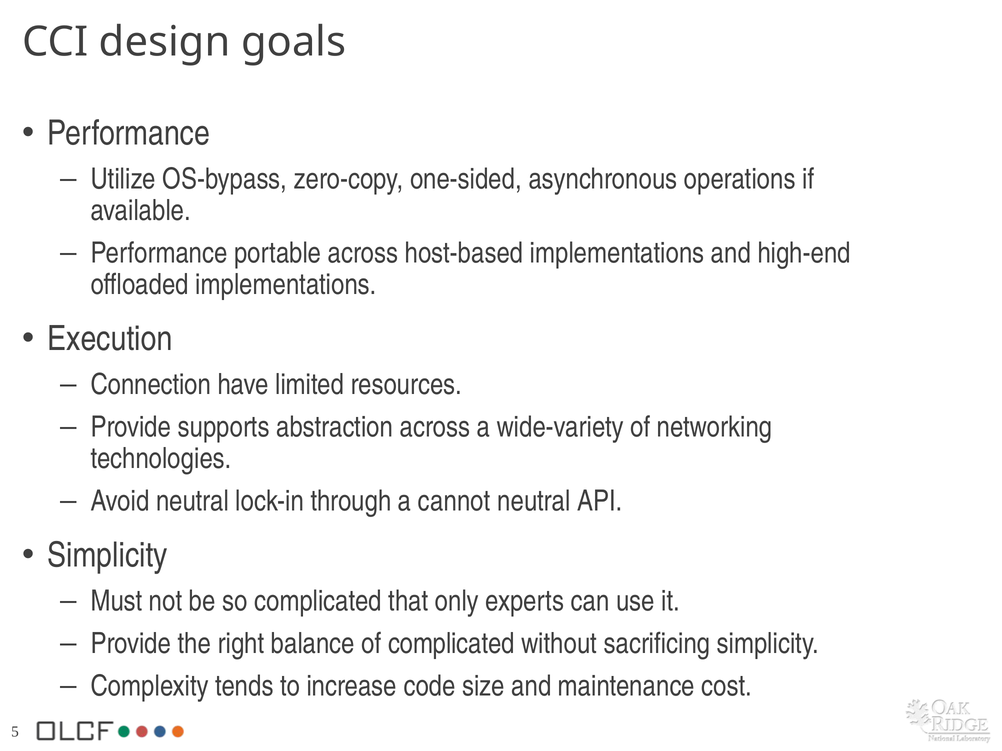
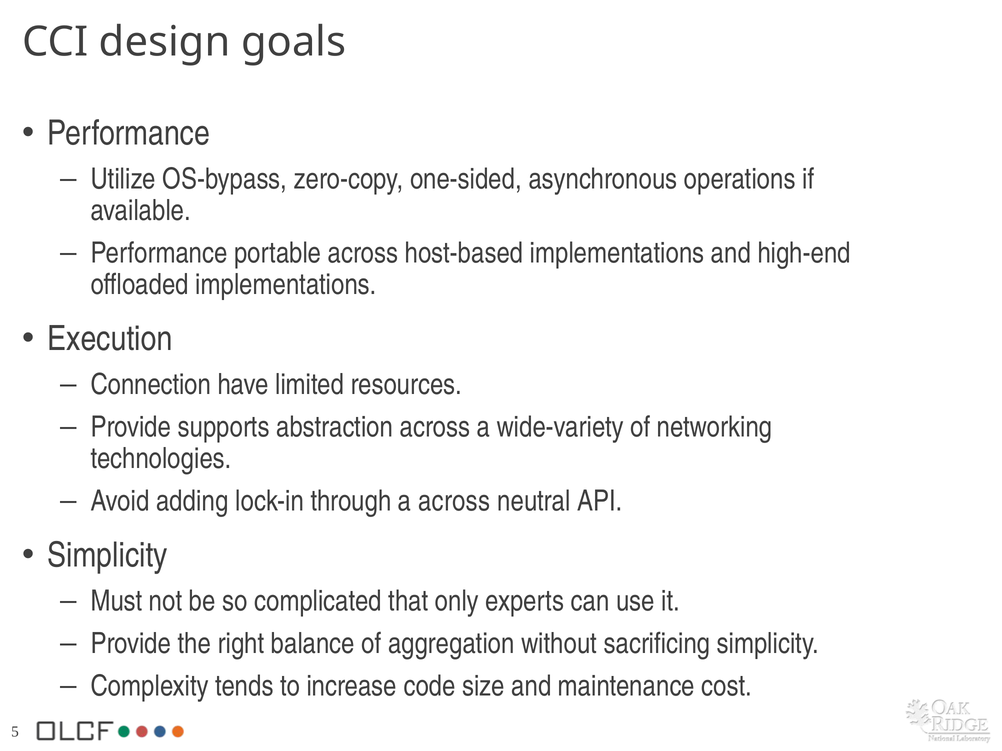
Avoid neutral: neutral -> adding (192, 502)
a cannot: cannot -> across (454, 502)
of complicated: complicated -> aggregation (451, 644)
